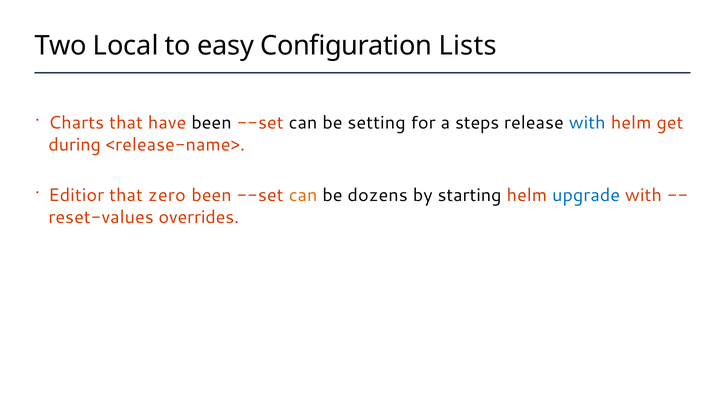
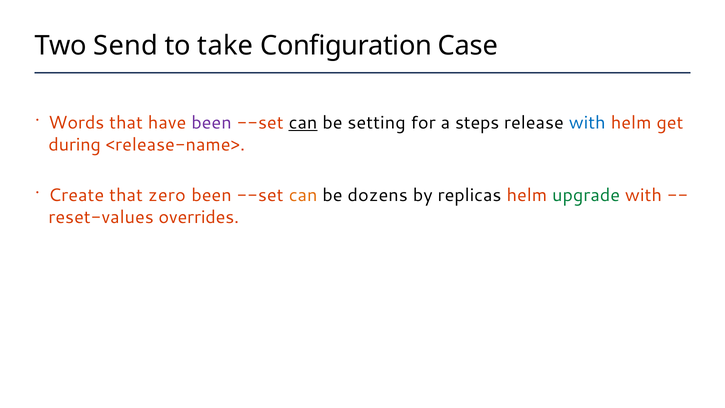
Local: Local -> Send (126, 46)
easy: easy -> take (225, 46)
Lists: Lists -> Case (468, 46)
Charts: Charts -> Words (76, 123)
been colour: black -> purple (211, 123)
can underline: none -> present (303, 123)
Editior: Editior -> Create (76, 195)
starting: starting -> replicas (470, 195)
upgrade colour: blue -> green (586, 195)
